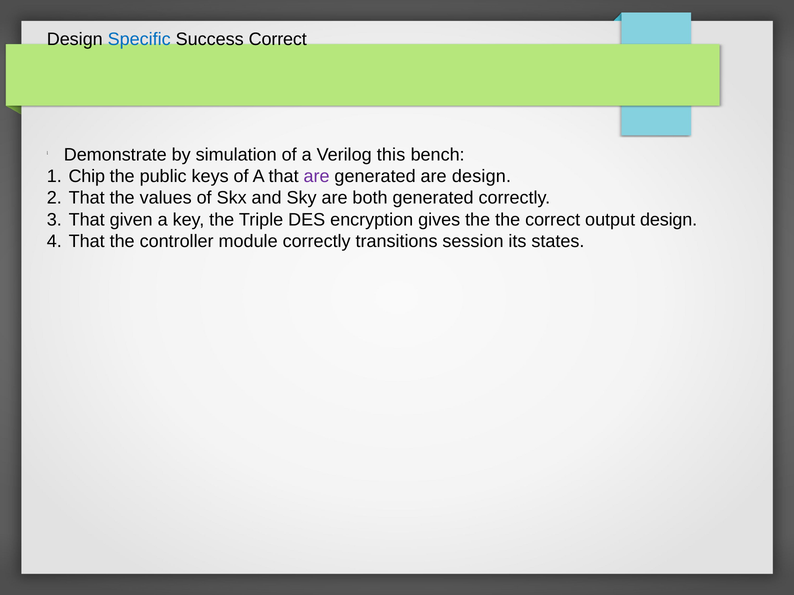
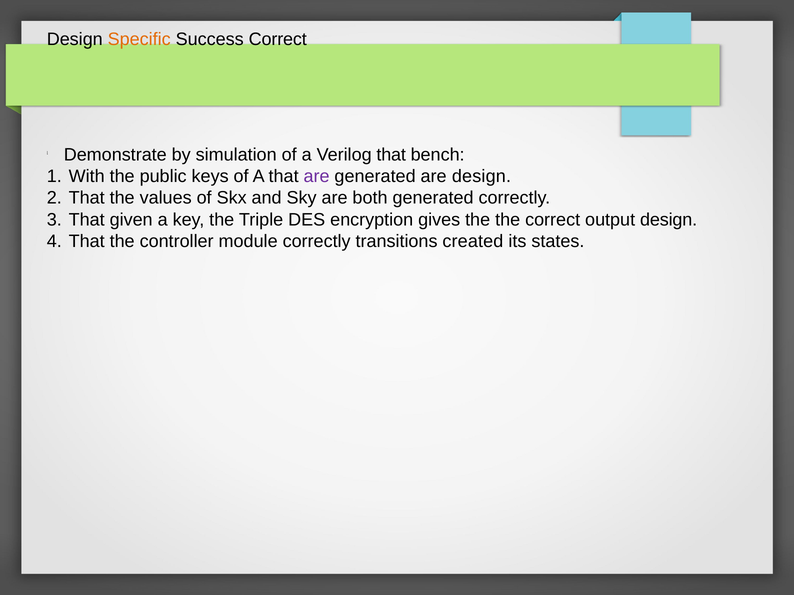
Specific colour: blue -> orange (139, 39)
Verilog this: this -> that (391, 155)
Chip: Chip -> With (87, 177)
session: session -> created (473, 241)
